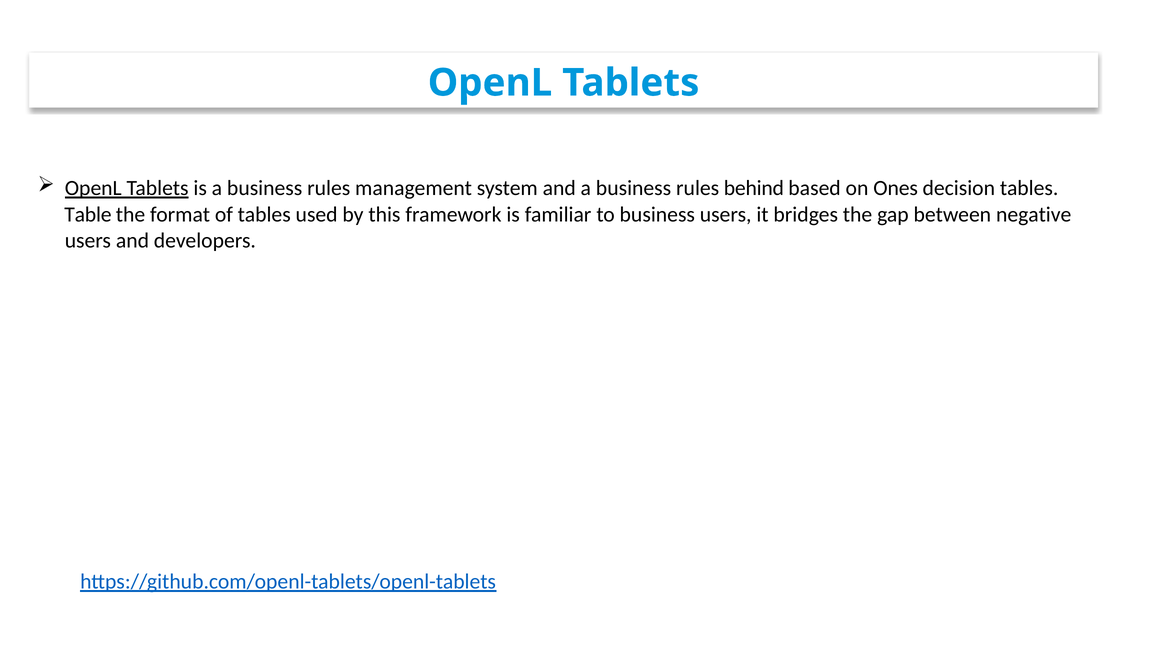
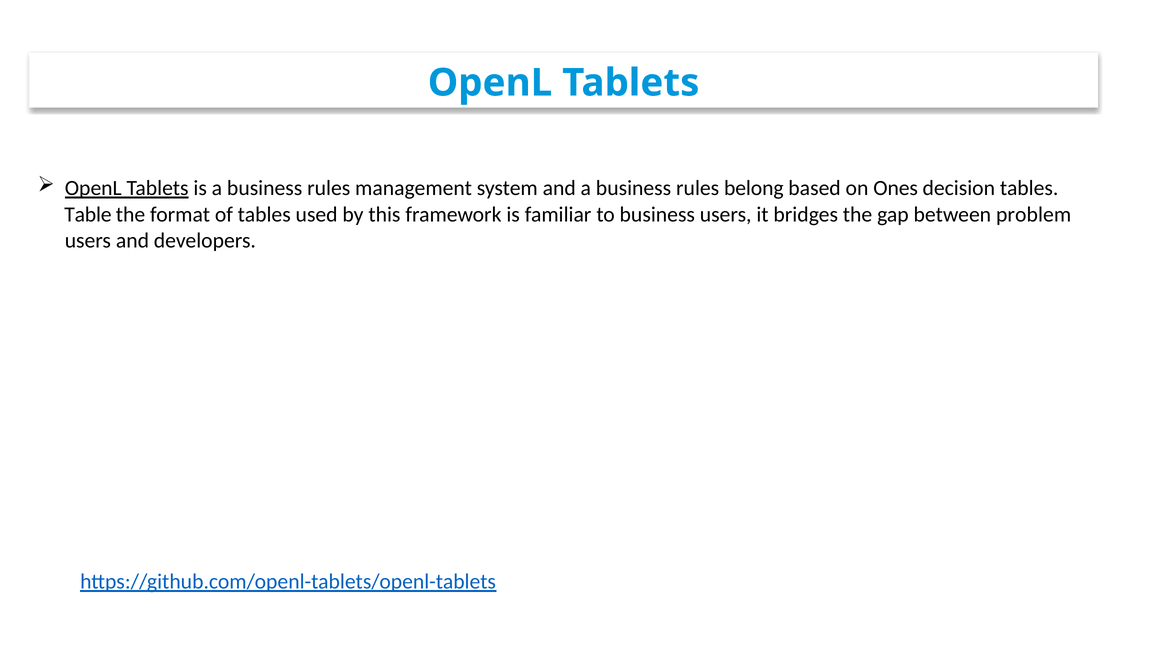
behind: behind -> belong (754, 188)
negative: negative -> problem (1034, 214)
